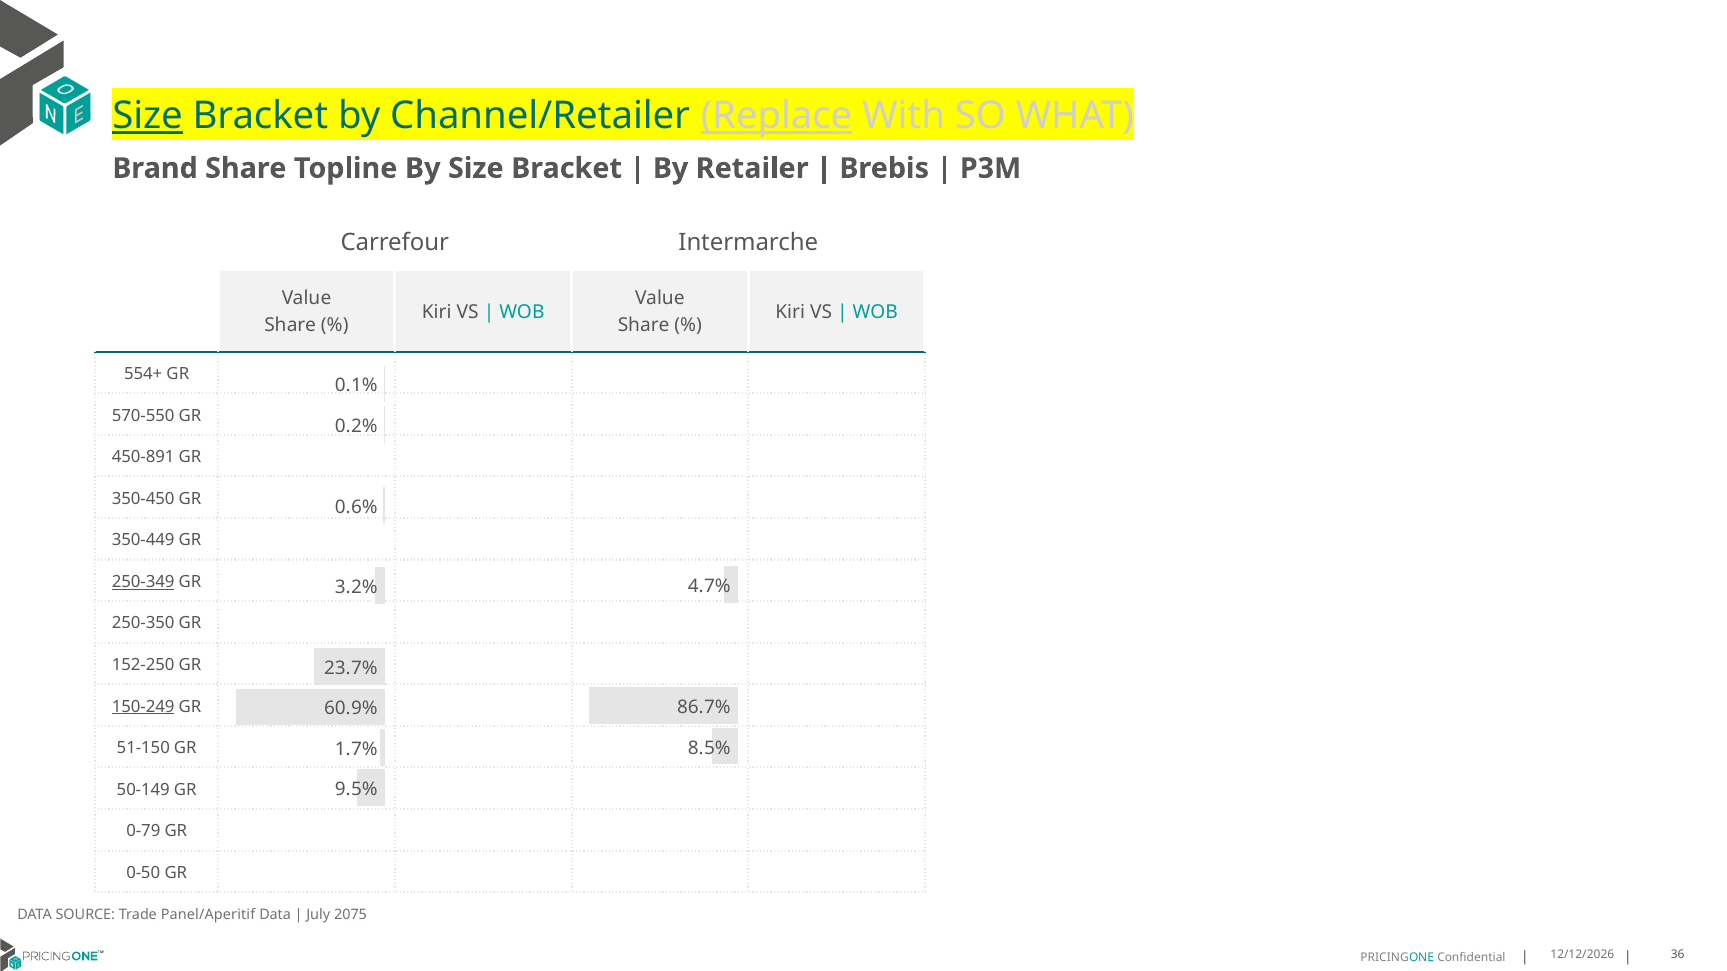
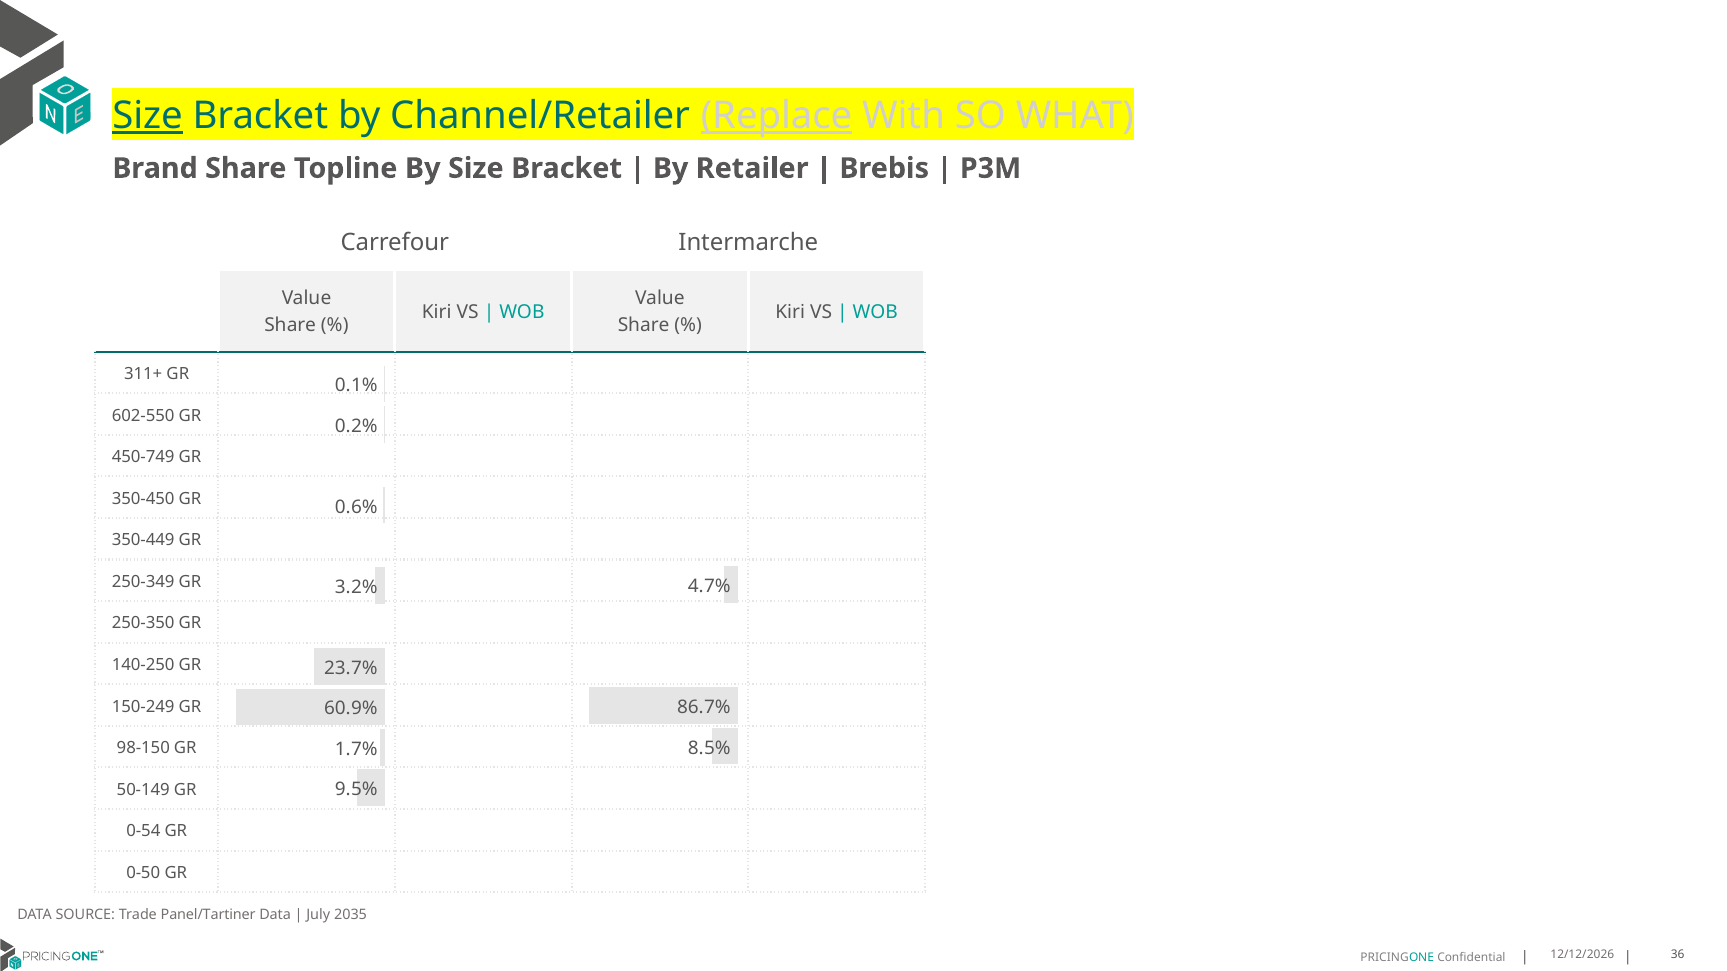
554+: 554+ -> 311+ (143, 374)
570-550: 570-550 -> 602-550 (143, 416)
450-891: 450-891 -> 450-749 (143, 457)
250-349 underline: present -> none (143, 582)
152-250: 152-250 -> 140-250 (143, 665)
150-249 underline: present -> none (143, 707)
51-150: 51-150 -> 98-150 (143, 749)
0-79: 0-79 -> 0-54 (143, 832)
Panel/Aperitif: Panel/Aperitif -> Panel/Tartiner (208, 915)
2075: 2075 -> 2035 (351, 915)
